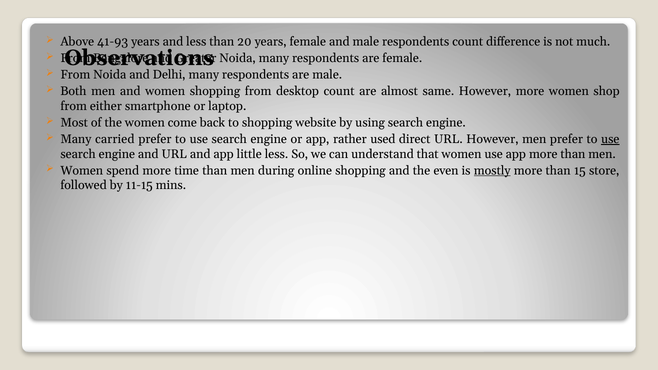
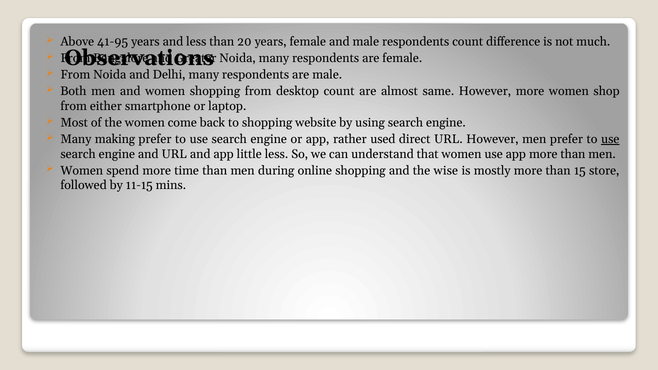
41-93: 41-93 -> 41-95 (113, 42)
carried: carried -> making (115, 139)
even: even -> wise (446, 171)
mostly underline: present -> none (492, 171)
